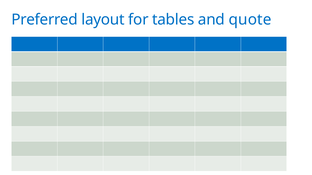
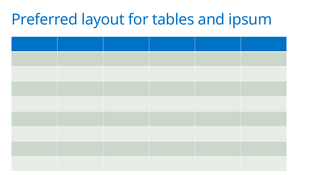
quote: quote -> ipsum (250, 20)
